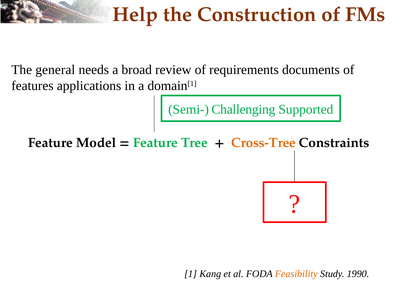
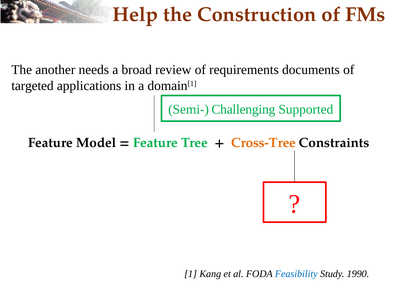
general: general -> another (55, 70)
features: features -> targeted (32, 86)
Feasibility colour: orange -> blue (296, 274)
